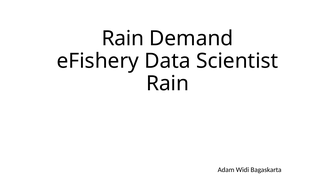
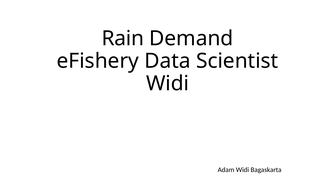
Rain: Rain -> Widi (168, 84)
